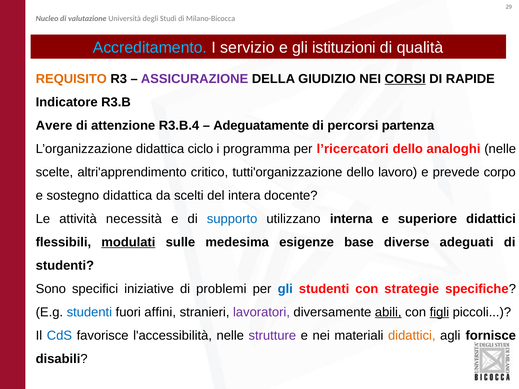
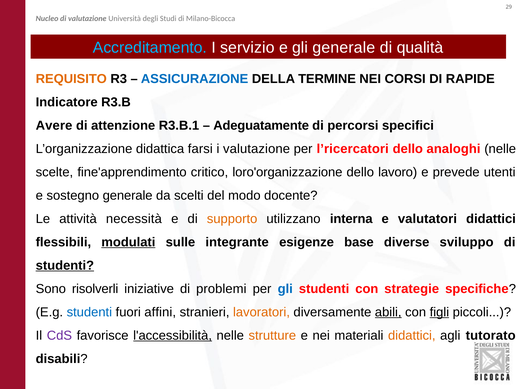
gli istituzioni: istituzioni -> generale (344, 48)
ASSICURAZIONE colour: purple -> blue (195, 79)
GIUDIZIO: GIUDIZIO -> TERMINE (327, 79)
CORSI underline: present -> none (405, 79)
R3.B.4: R3.B.4 -> R3.B.1 (179, 125)
partenza: partenza -> specifici (408, 125)
ciclo: ciclo -> farsi (200, 149)
i programma: programma -> valutazione (257, 149)
altri'apprendimento: altri'apprendimento -> fine'apprendimento (132, 172)
tutti'organizzazione: tutti'organizzazione -> loro'organizzazione (287, 172)
corpo: corpo -> utenti (500, 172)
sostegno didattica: didattica -> generale (128, 196)
intera: intera -> modo (244, 196)
supporto colour: blue -> orange (232, 219)
superiore: superiore -> valutatori (427, 219)
medesima: medesima -> integrante (237, 242)
adeguati: adeguati -> sviluppo (467, 242)
studenti underline: none -> present (65, 266)
specifici: specifici -> risolverli (95, 289)
lavoratori colour: purple -> orange (261, 312)
CdS colour: blue -> purple (59, 336)
l'accessibilità underline: none -> present (173, 336)
strutture colour: purple -> orange (272, 336)
fornisce: fornisce -> tutorato (491, 336)
